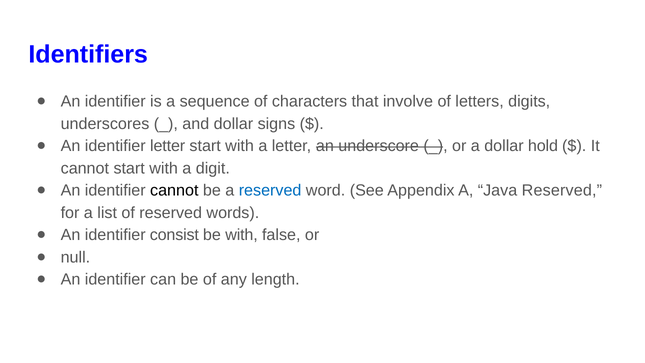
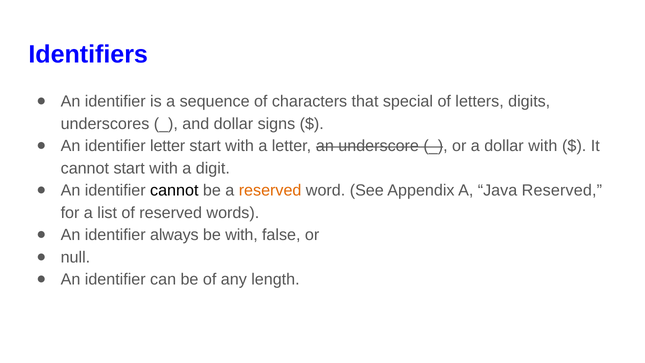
involve: involve -> special (408, 101)
dollar hold: hold -> with (543, 146)
reserved colour: blue -> orange (270, 190)
consist: consist -> always (174, 235)
